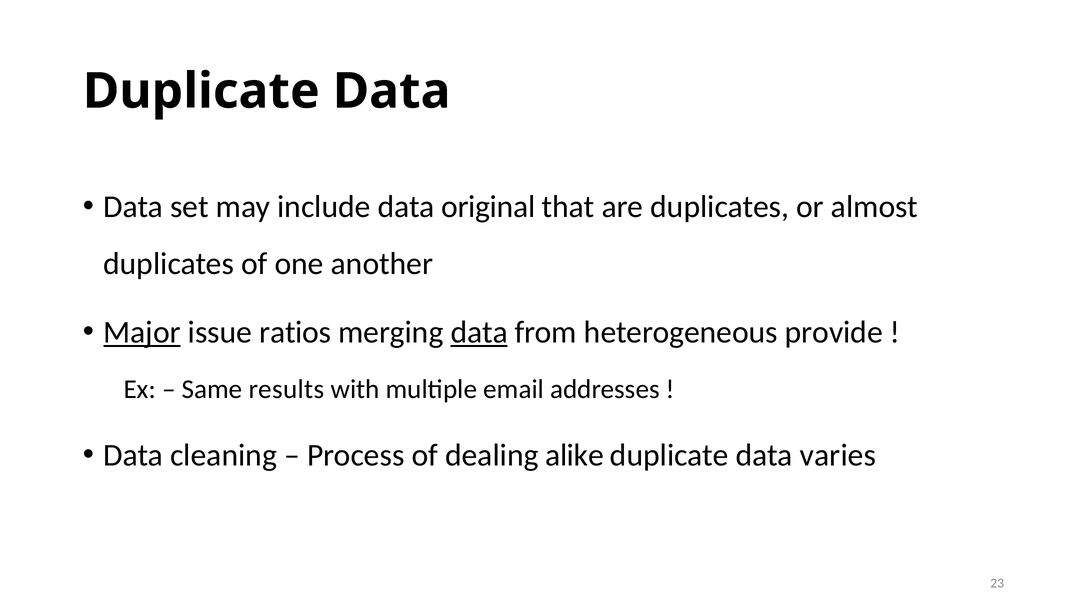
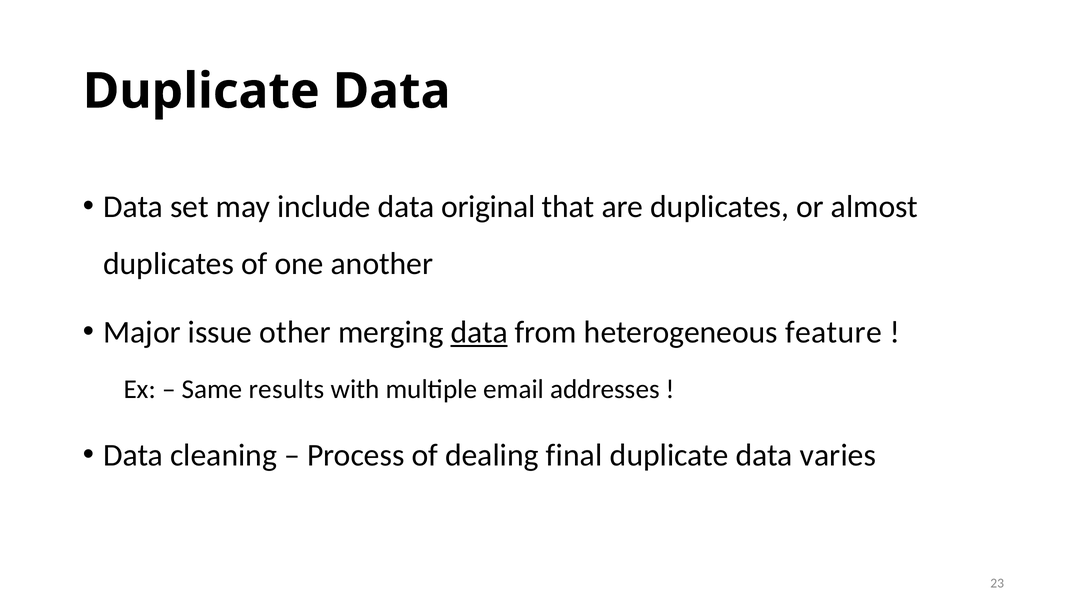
Major underline: present -> none (142, 333)
ratios: ratios -> other (295, 333)
provide: provide -> feature (834, 333)
alike: alike -> final (574, 456)
